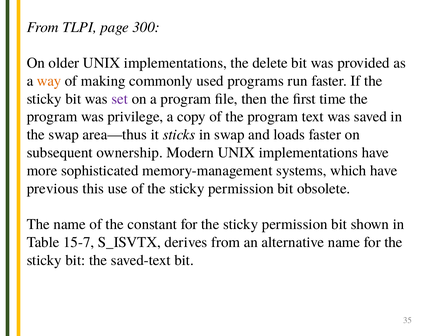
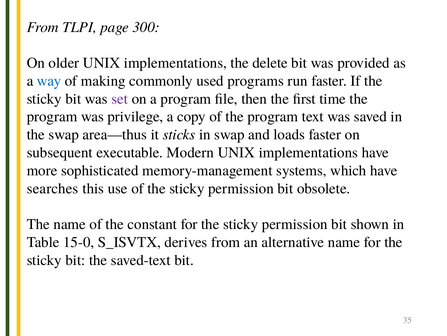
way colour: orange -> blue (49, 81)
ownership: ownership -> executable (130, 152)
previous: previous -> searches (53, 188)
15-7: 15-7 -> 15-0 (79, 242)
